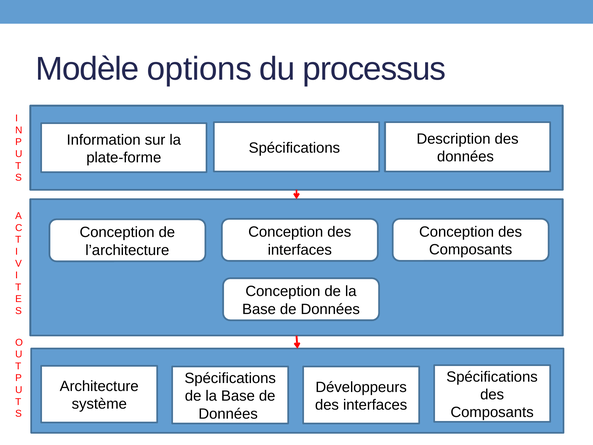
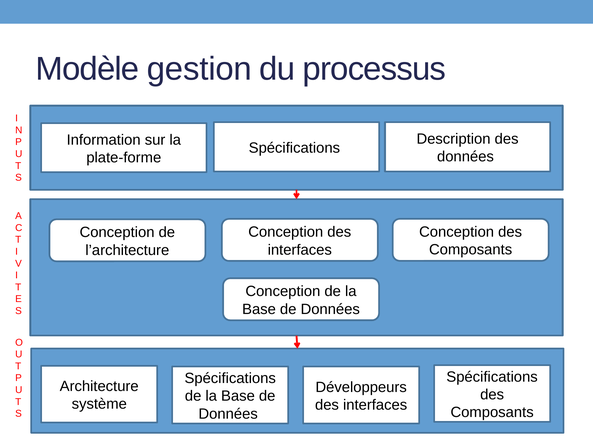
options: options -> gestion (199, 69)
